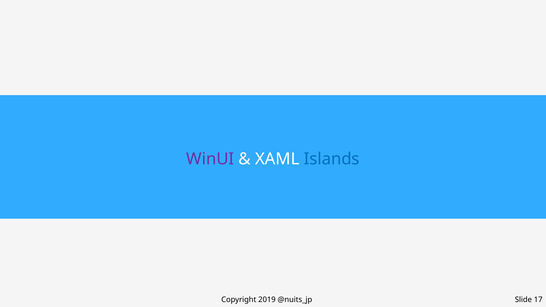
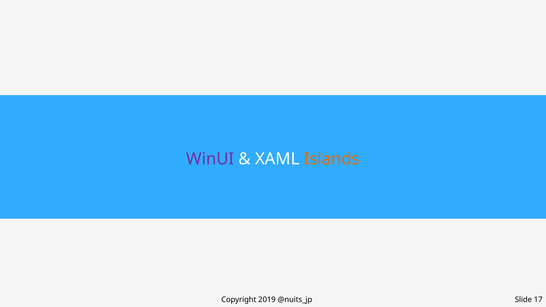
Islands colour: blue -> orange (332, 159)
